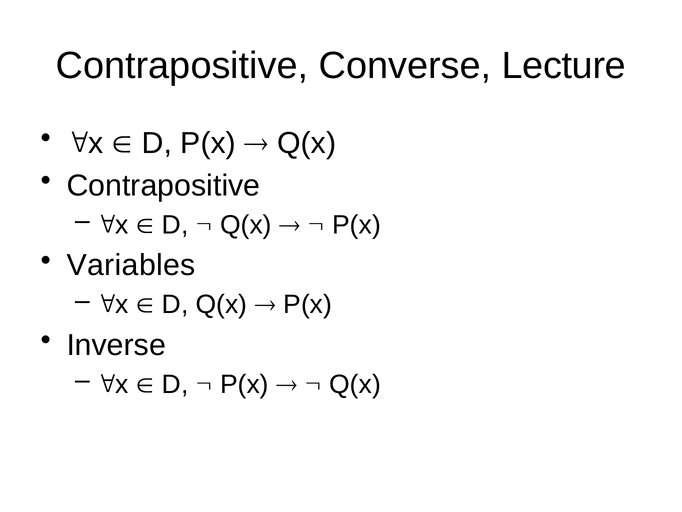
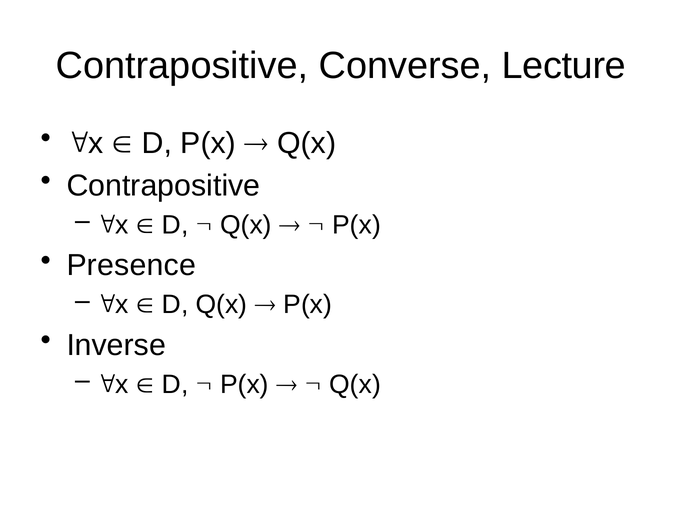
Variables: Variables -> Presence (131, 265)
